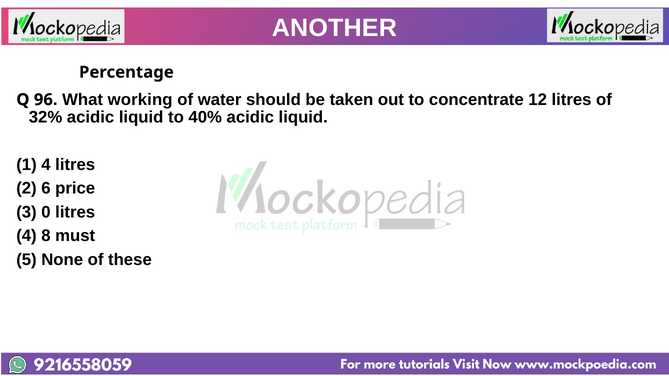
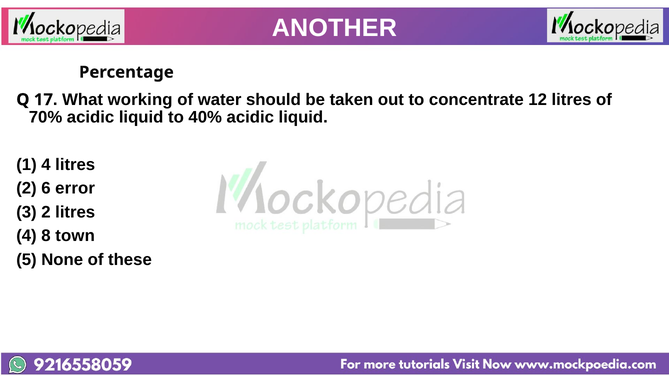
96: 96 -> 17 (43, 100)
32%: 32% -> 70% (46, 117)
price: price -> error (75, 189)
3 0: 0 -> 2 (46, 212)
must: must -> town (75, 236)
